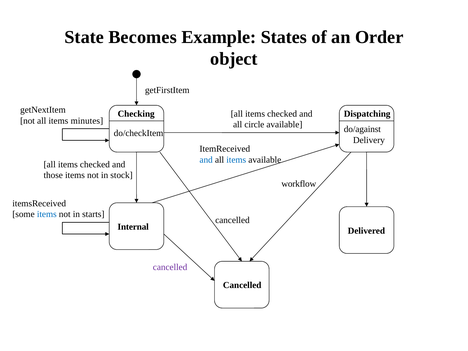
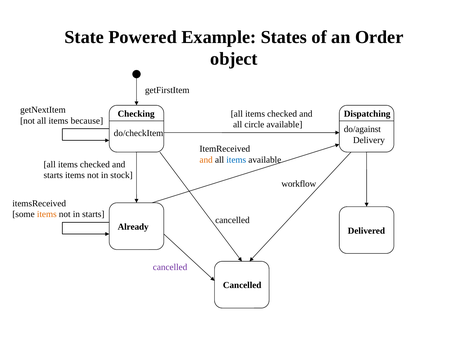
Becomes: Becomes -> Powered (143, 37)
minutes: minutes -> because (87, 121)
and colour: blue -> orange (206, 160)
those: those -> starts (53, 175)
items colour: blue -> orange (47, 214)
Internal: Internal -> Already (133, 227)
